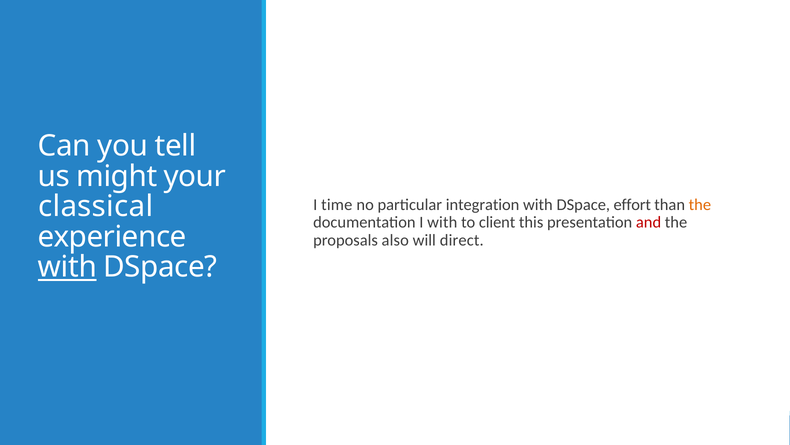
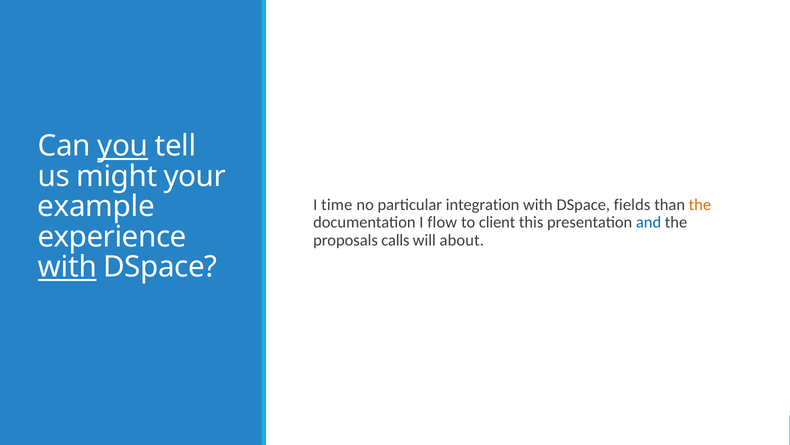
you underline: none -> present (123, 146)
effort: effort -> fields (632, 204)
classical: classical -> example (96, 206)
I with: with -> flow (442, 222)
and colour: red -> blue (649, 222)
also: also -> calls (395, 240)
direct: direct -> about (462, 240)
